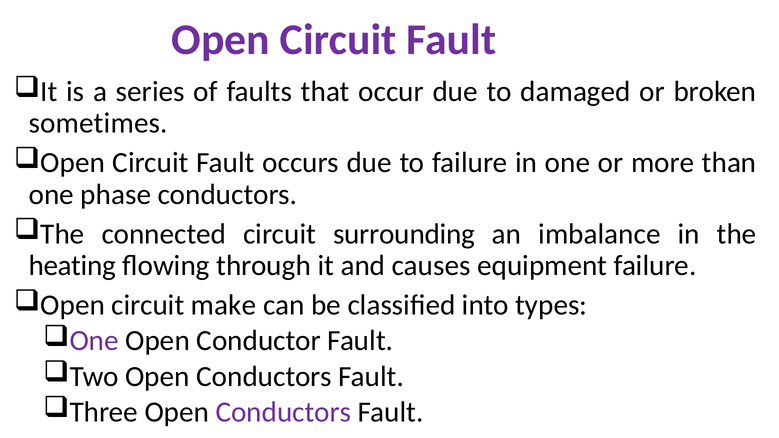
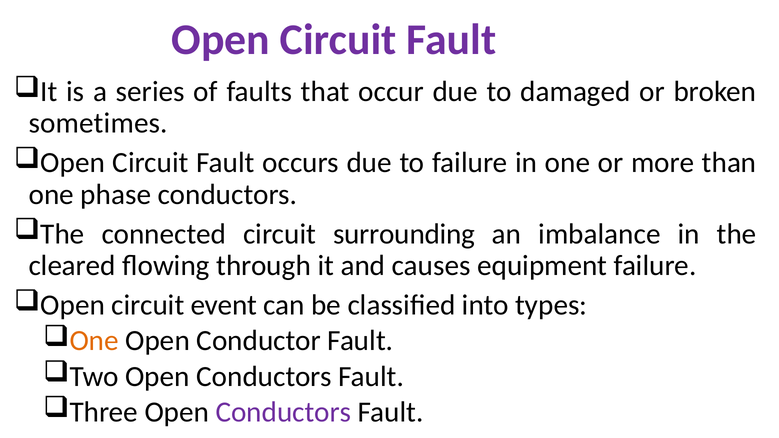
heating: heating -> cleared (72, 266)
make: make -> event (224, 305)
One colour: purple -> orange (94, 341)
